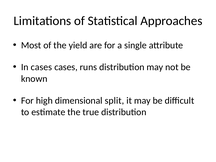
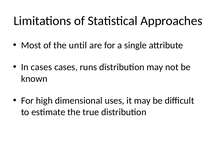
yield: yield -> until (78, 45)
split: split -> uses (115, 101)
